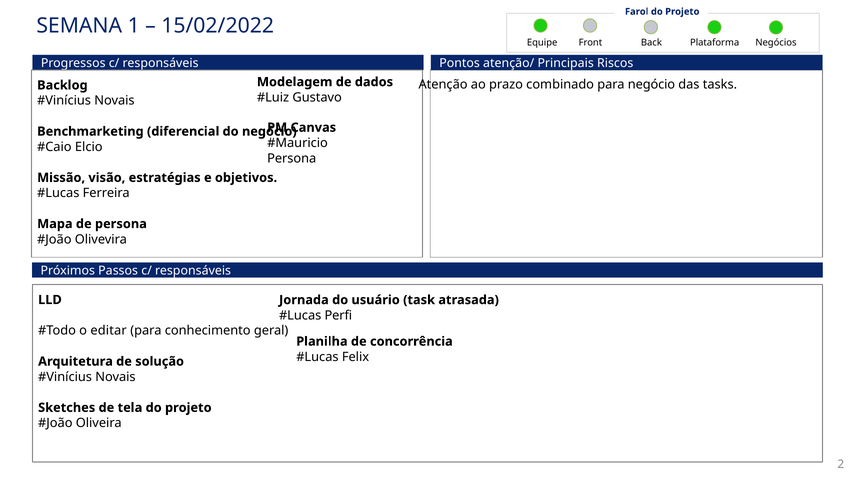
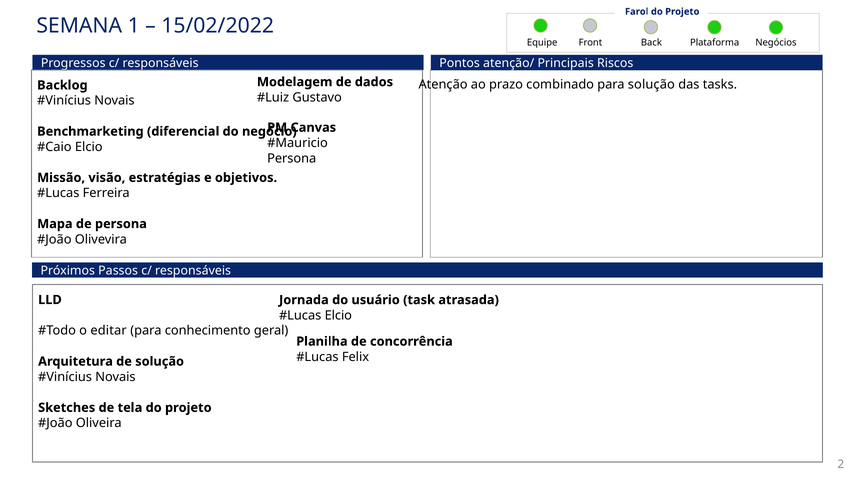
para negócio: negócio -> solução (651, 84)
Perfi: Perfi -> Elcio (338, 315)
